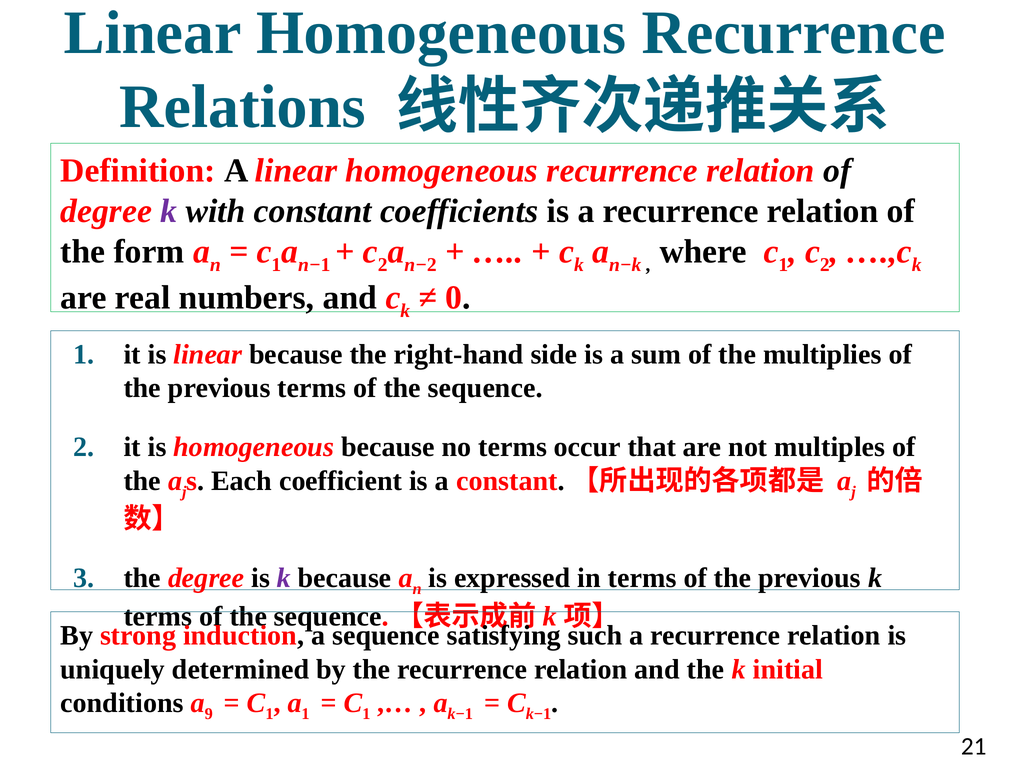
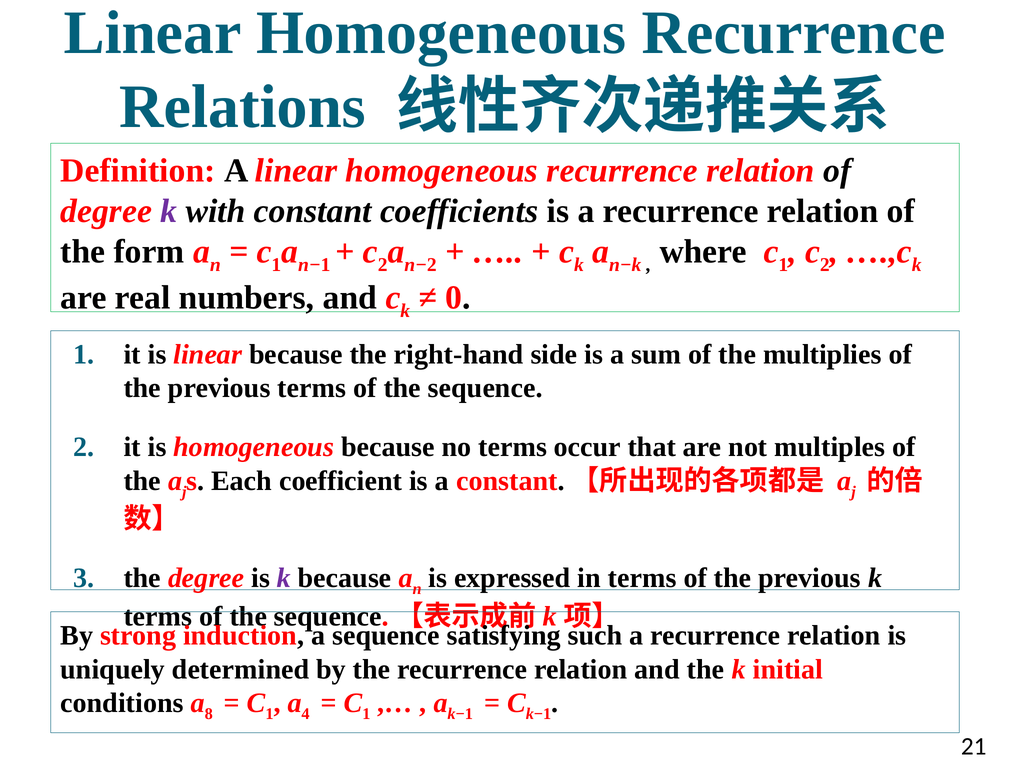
9: 9 -> 8 (209, 714)
a 1: 1 -> 4 (306, 714)
